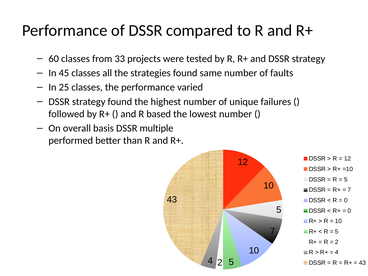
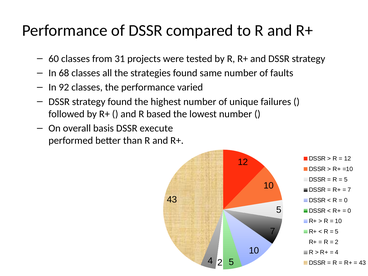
33: 33 -> 31 (120, 59)
45: 45 -> 68 (64, 73)
25: 25 -> 92 (64, 87)
multiple: multiple -> execute (156, 128)
